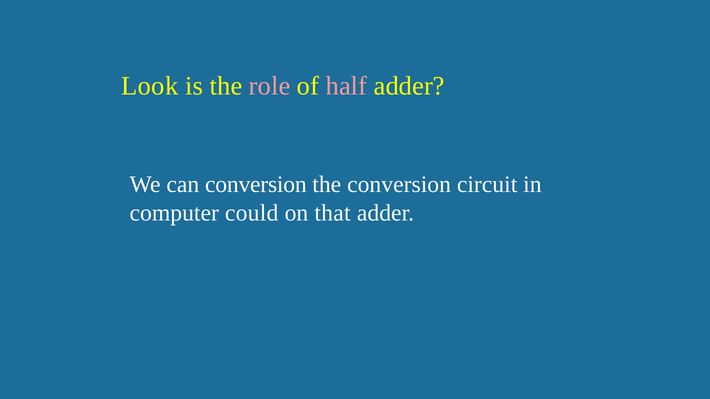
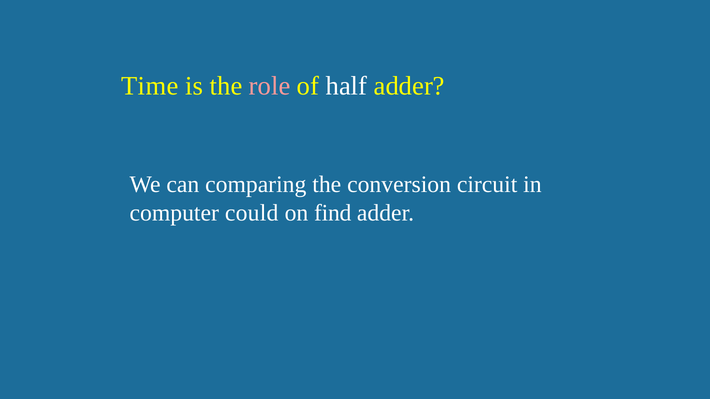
Look: Look -> Time (150, 86)
half colour: pink -> white (347, 86)
can conversion: conversion -> comparing (256, 185)
that: that -> find (333, 213)
